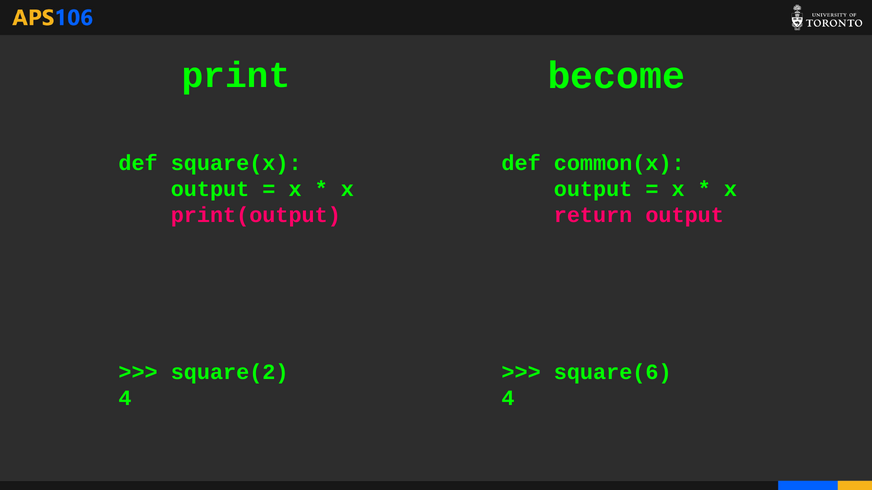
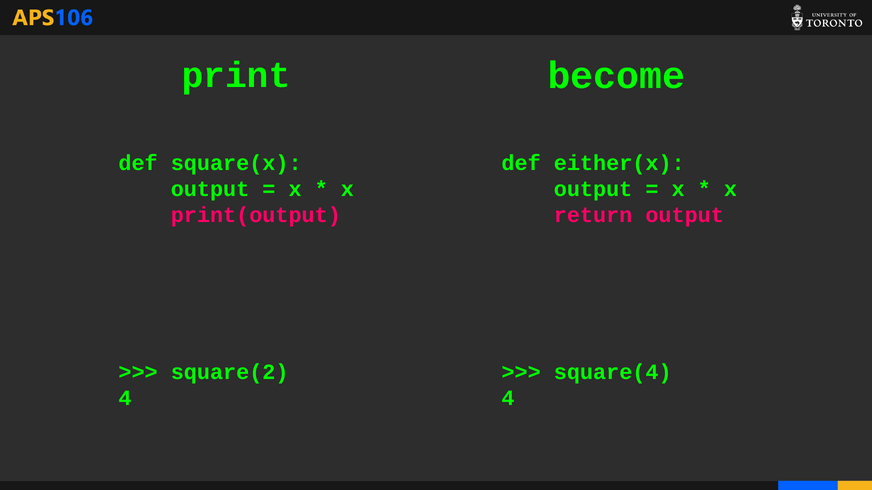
common(x: common(x -> either(x (619, 163)
square(6: square(6 -> square(4 (613, 372)
